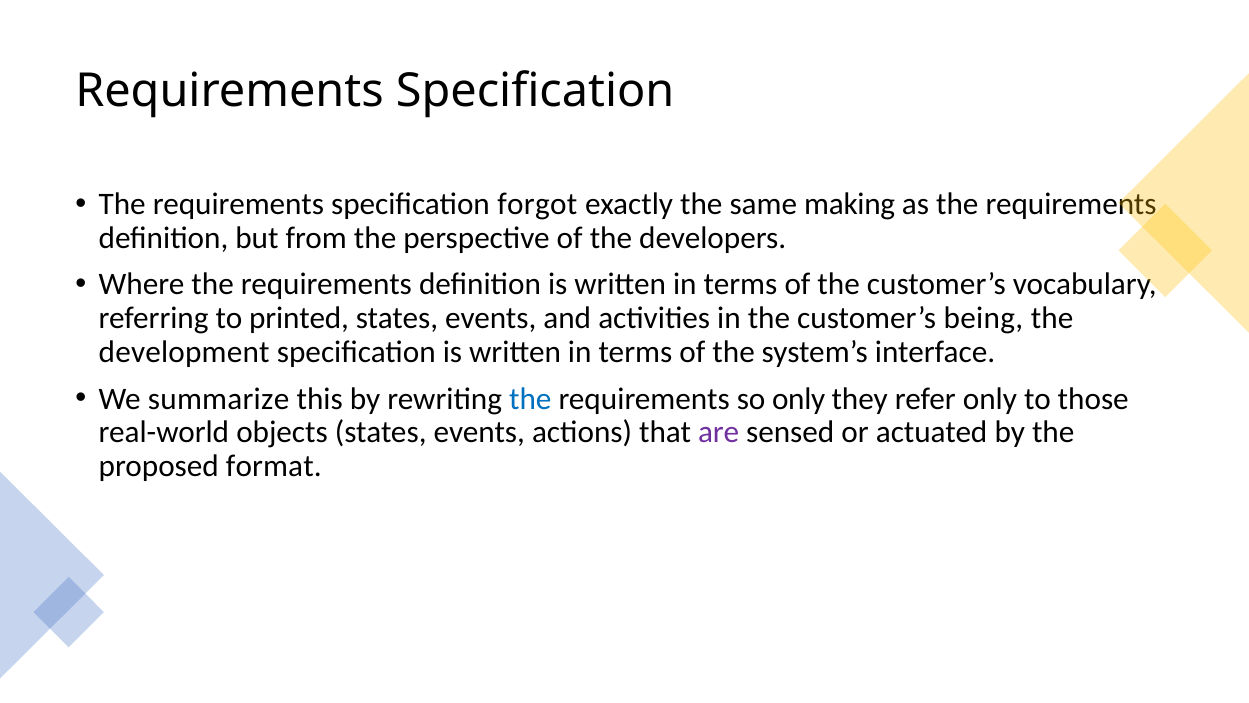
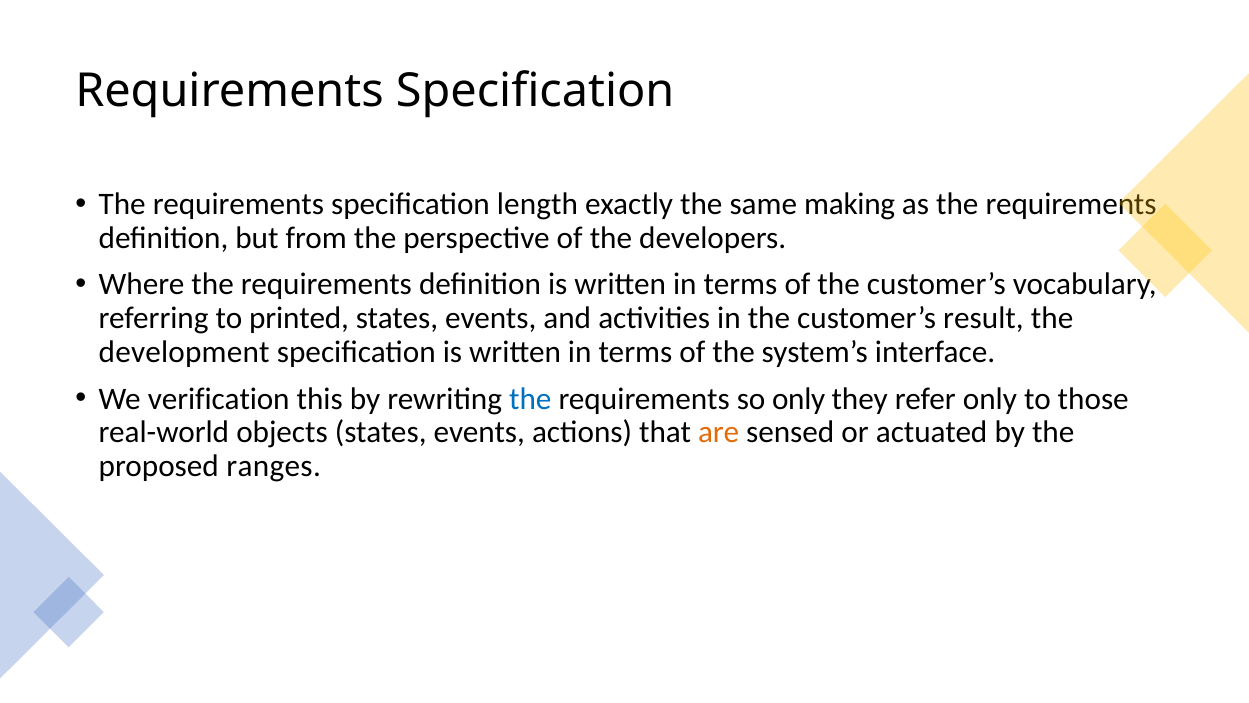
forgot: forgot -> length (537, 204)
being: being -> result (983, 318)
summarize: summarize -> verification (219, 399)
are colour: purple -> orange (719, 432)
format: format -> ranges (274, 466)
